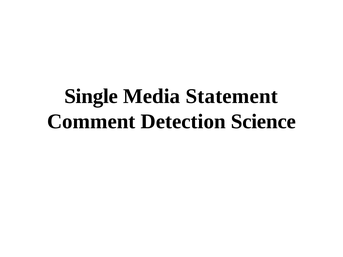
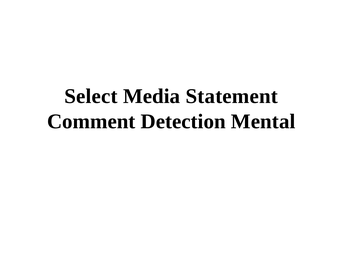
Single: Single -> Select (91, 96)
Science: Science -> Mental (263, 122)
